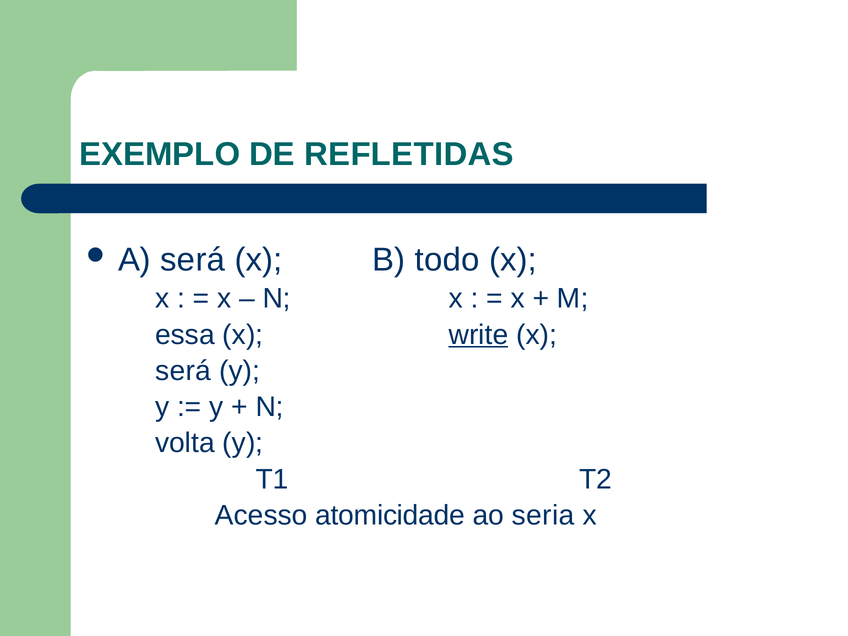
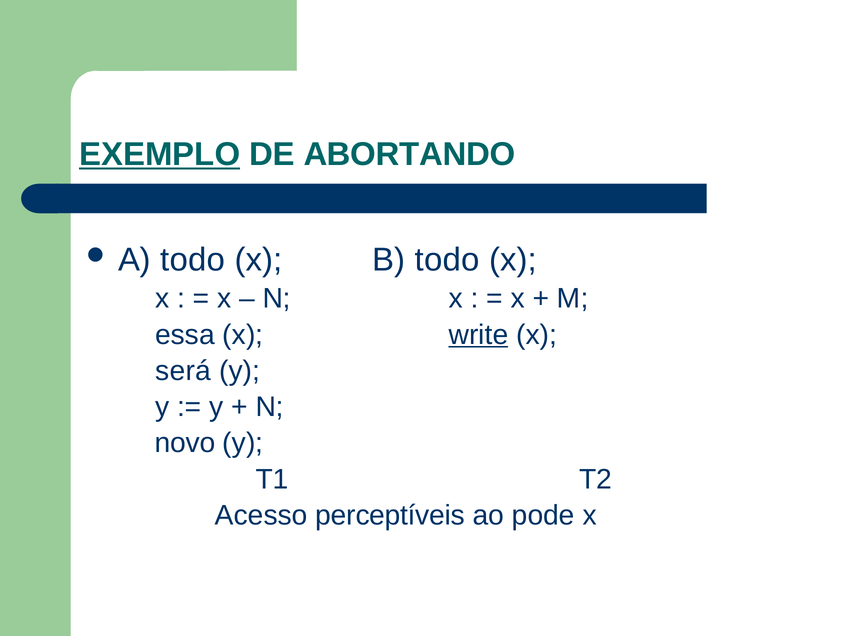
EXEMPLO underline: none -> present (160, 154)
REFLETIDAS: REFLETIDAS -> ABORTANDO (409, 154)
A será: será -> todo (193, 260)
volta: volta -> novo (185, 443)
atomicidade: atomicidade -> perceptíveis (390, 515)
seria: seria -> pode (543, 515)
